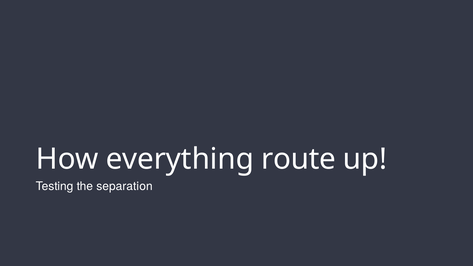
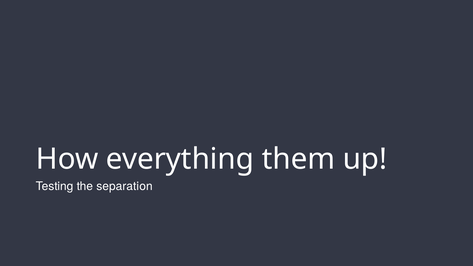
route: route -> them (298, 159)
